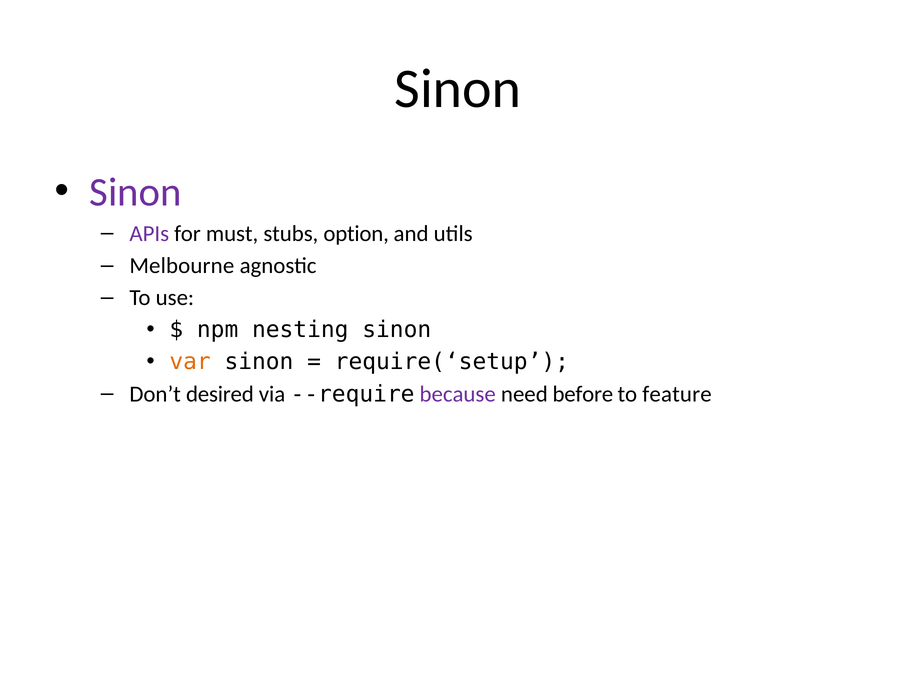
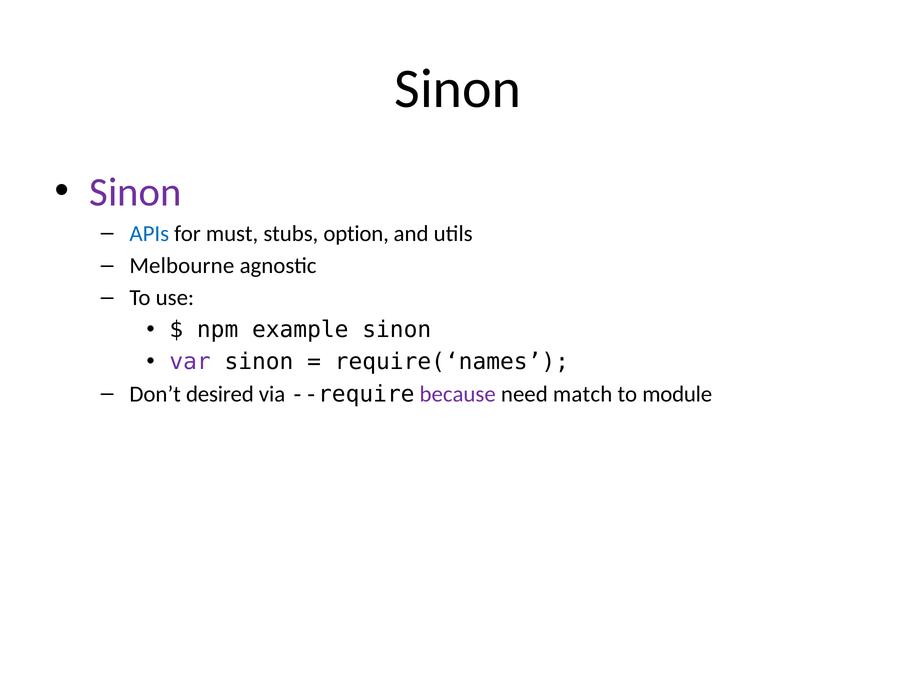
APIs colour: purple -> blue (149, 234)
nesting: nesting -> example (300, 330)
var colour: orange -> purple (190, 362)
require(‘setup: require(‘setup -> require(‘names (452, 362)
before: before -> match (583, 394)
feature: feature -> module (677, 394)
